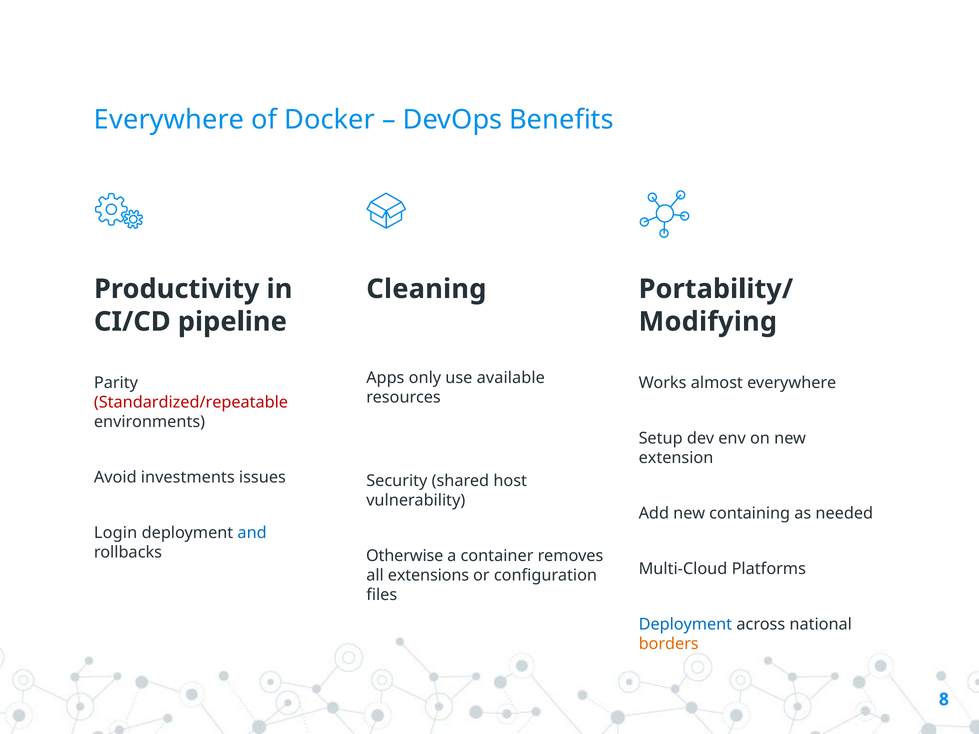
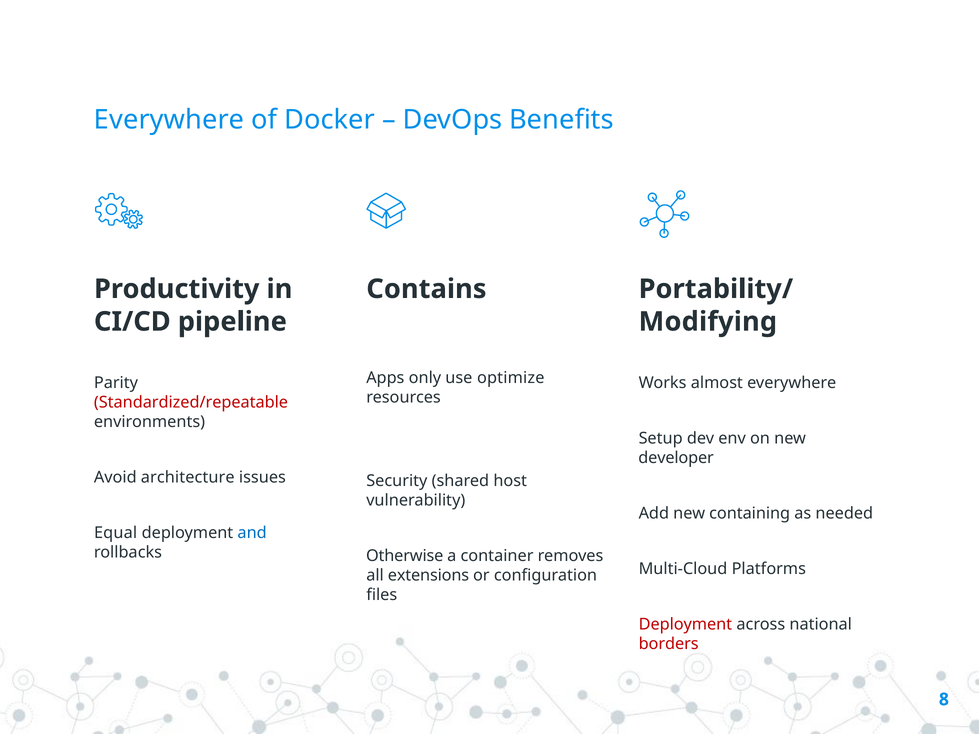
Cleaning: Cleaning -> Contains (426, 289)
available: available -> optimize (511, 378)
extension: extension -> developer (676, 458)
investments: investments -> architecture (188, 478)
Login: Login -> Equal (116, 533)
Deployment colour: blue -> red (685, 625)
borders colour: orange -> red (669, 644)
